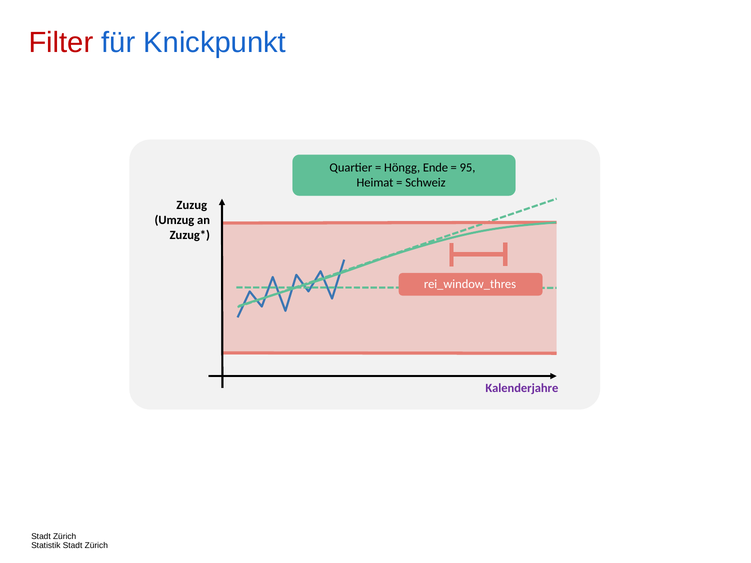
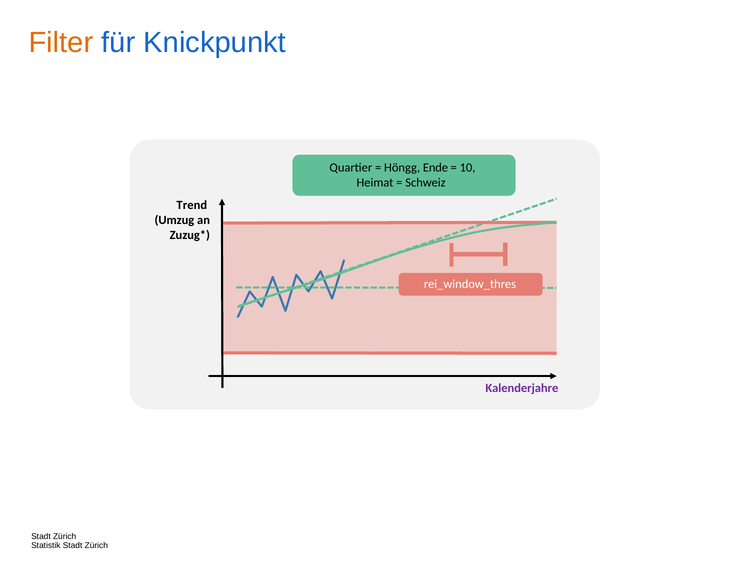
Filter colour: red -> orange (61, 42)
95: 95 -> 10 (468, 168)
Zuzug: Zuzug -> Trend (192, 205)
